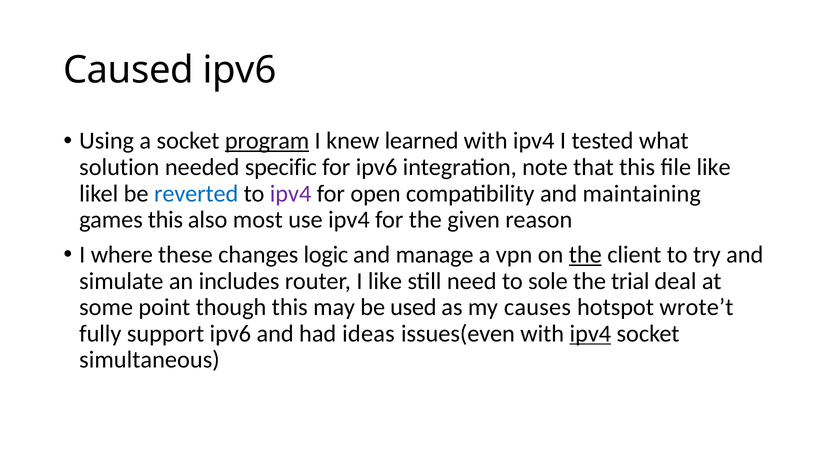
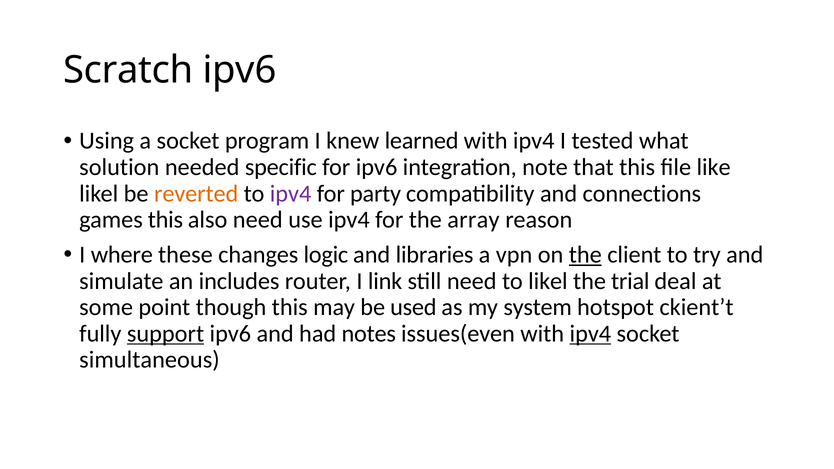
Caused: Caused -> Scratch (128, 70)
program underline: present -> none (267, 141)
reverted colour: blue -> orange (196, 194)
open: open -> party (376, 194)
maintaining: maintaining -> connections (642, 194)
also most: most -> need (258, 220)
given: given -> array (473, 220)
manage: manage -> libraries (435, 255)
I like: like -> link (385, 281)
to sole: sole -> likel (548, 281)
causes: causes -> system (538, 307)
wrote’t: wrote’t -> ckient’t (696, 307)
support underline: none -> present (166, 334)
ideas: ideas -> notes (369, 334)
